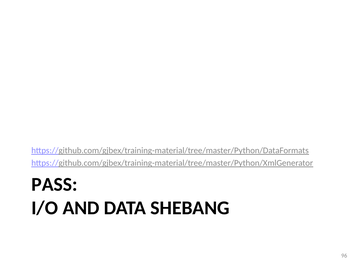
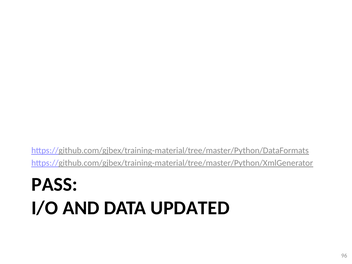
SHEBANG: SHEBANG -> UPDATED (190, 208)
